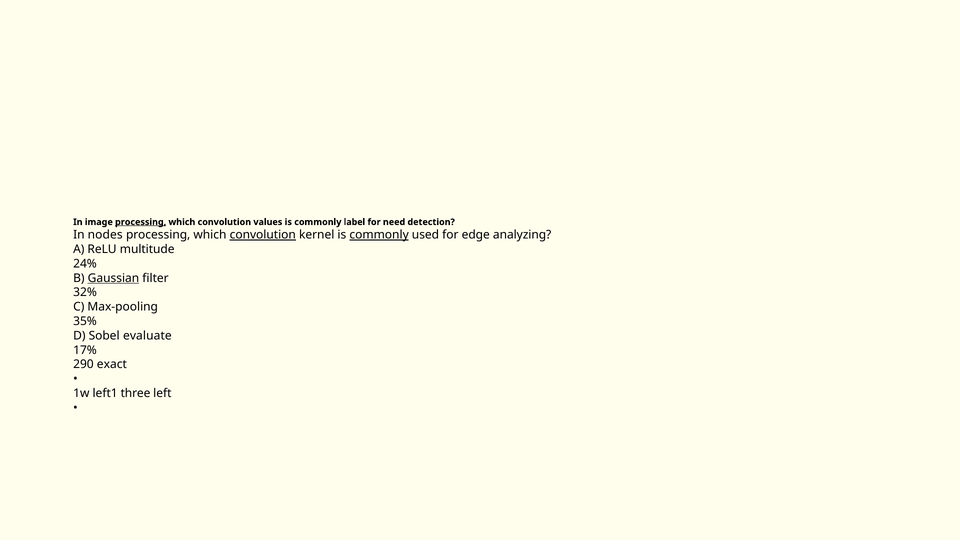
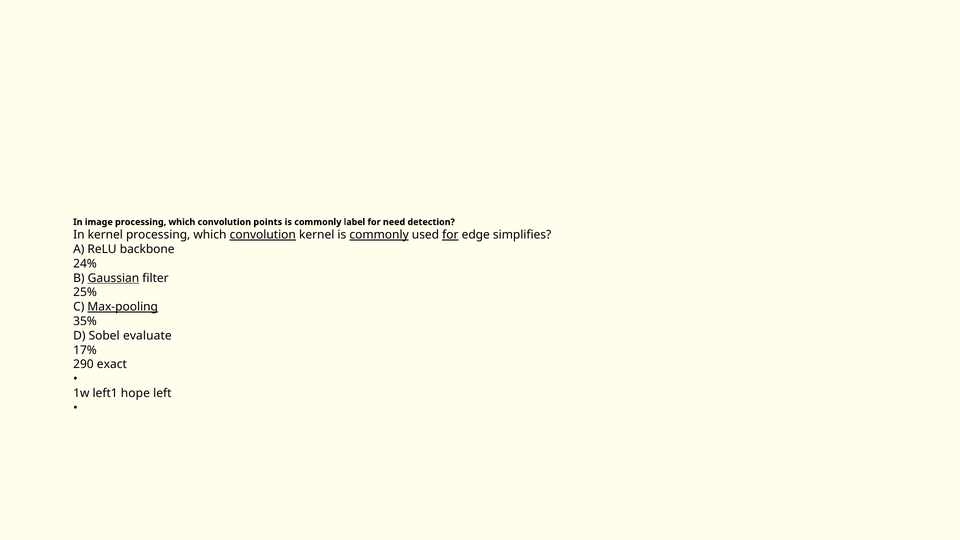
processing underline: present -> none (141, 222)
values: values -> points (268, 222)
In nodes: nodes -> kernel (105, 235)
for underline: none -> present (450, 235)
analyzing: analyzing -> simplifies (522, 235)
multitude: multitude -> backbone (147, 249)
32%: 32% -> 25% (85, 292)
Max-pooling underline: none -> present (123, 307)
three: three -> hope (135, 393)
